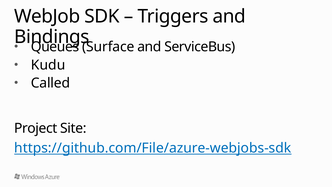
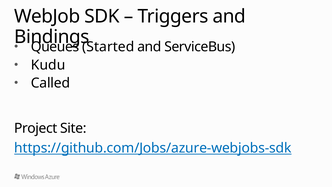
Surface: Surface -> Started (108, 47)
https://github.com/File/azure-webjobs-sdk: https://github.com/File/azure-webjobs-sdk -> https://github.com/Jobs/azure-webjobs-sdk (153, 148)
